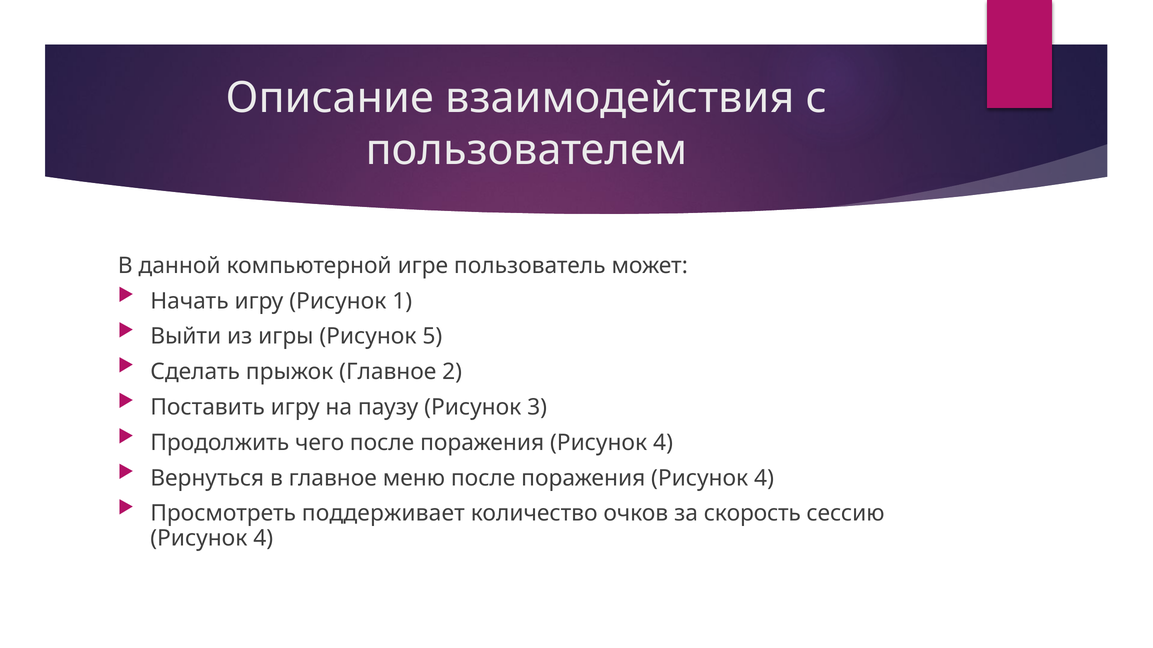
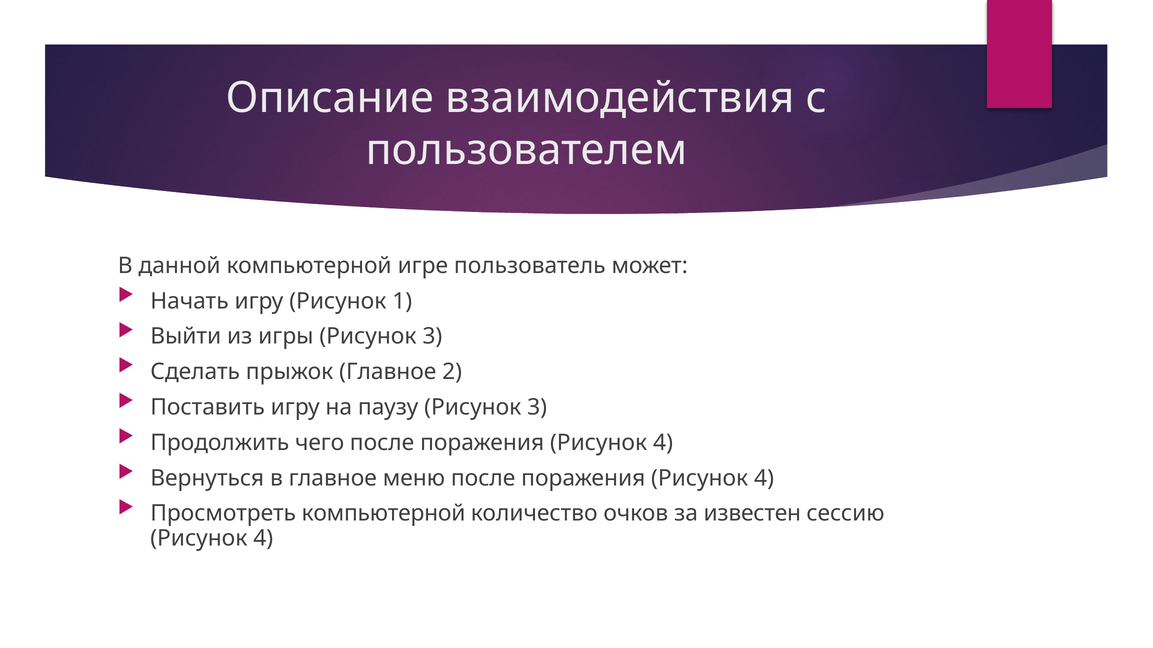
игры Рисунок 5: 5 -> 3 (432, 337)
Просмотреть поддерживает: поддерживает -> компьютерной (383, 514)
скорость: скорость -> известен (752, 514)
